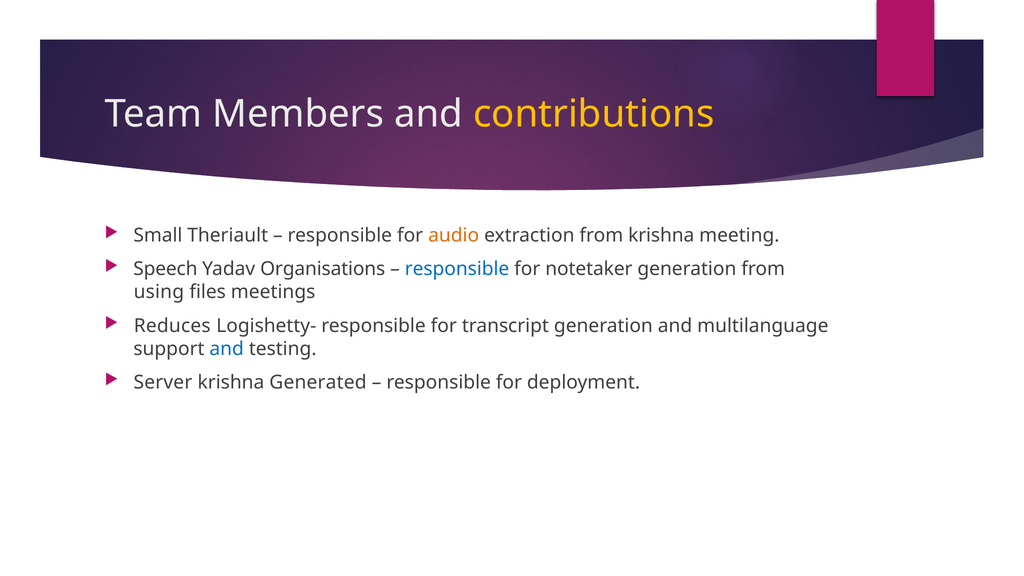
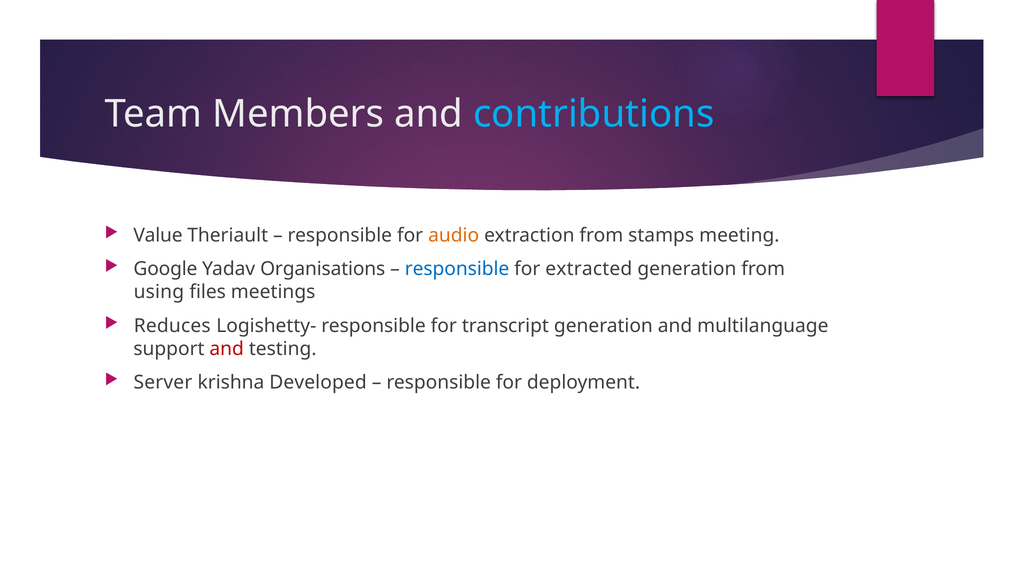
contributions colour: yellow -> light blue (594, 114)
Small: Small -> Value (158, 235)
from krishna: krishna -> stamps (661, 235)
Speech: Speech -> Google (165, 269)
notetaker: notetaker -> extracted (589, 269)
and colour: blue -> red (227, 349)
Generated: Generated -> Developed (318, 383)
